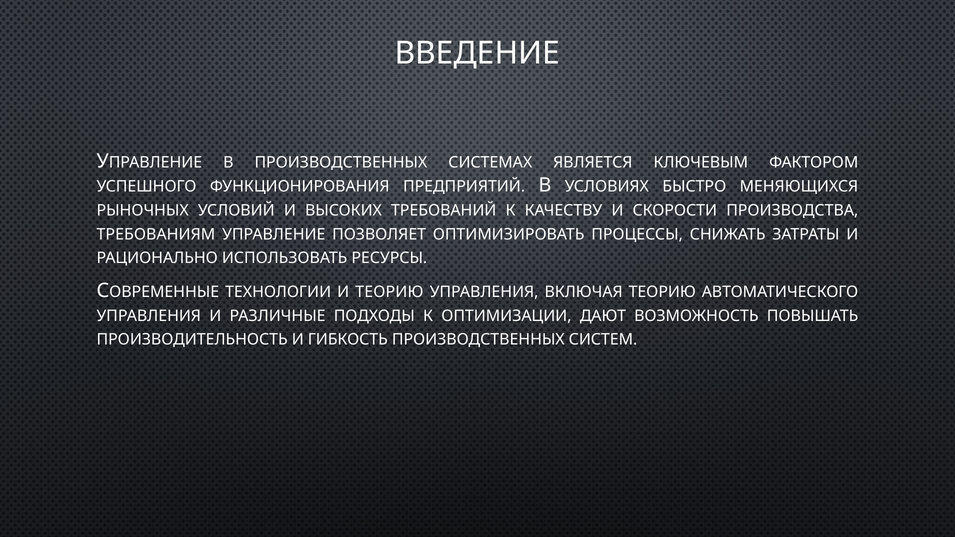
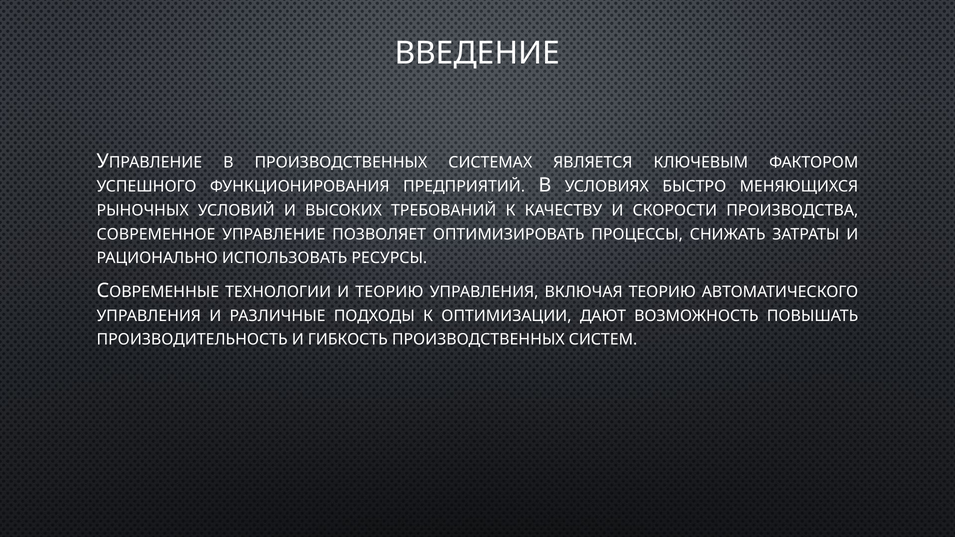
ТРЕБОВАНИЯМ: ТРЕБОВАНИЯМ -> СОВРЕМЕННОЕ (156, 234)
